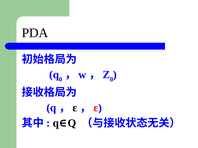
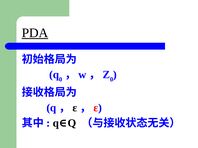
PDA underline: none -> present (35, 33)
